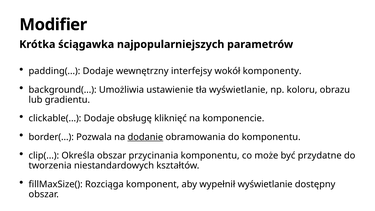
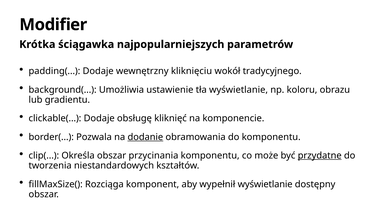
interfejsy: interfejsy -> kliknięciu (192, 71)
komponenty: komponenty -> tradycyjnego (272, 71)
przydatne underline: none -> present (320, 156)
